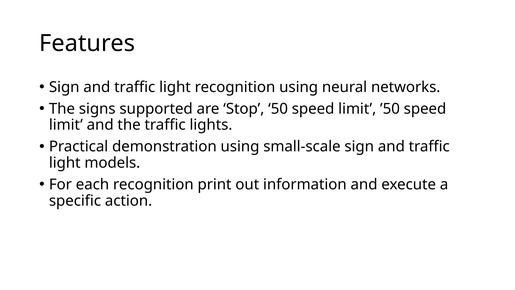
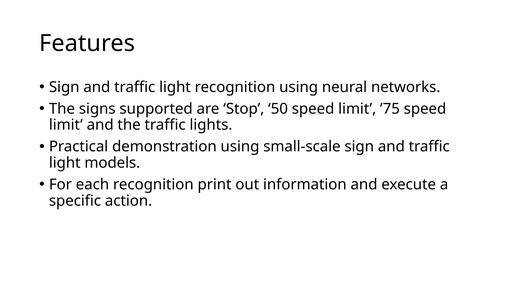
’50: ’50 -> ’75 (390, 109)
